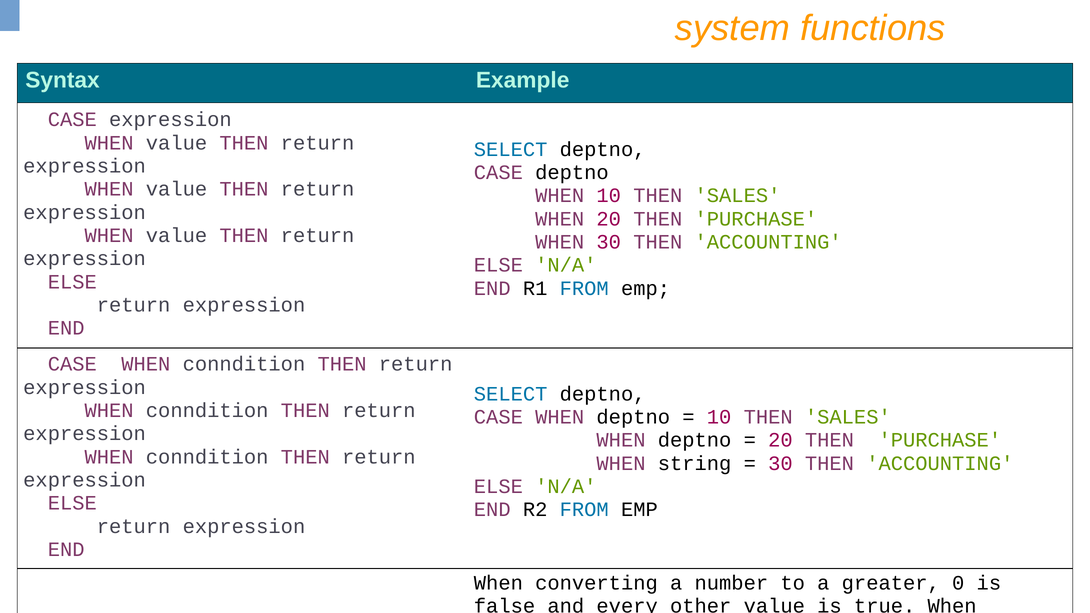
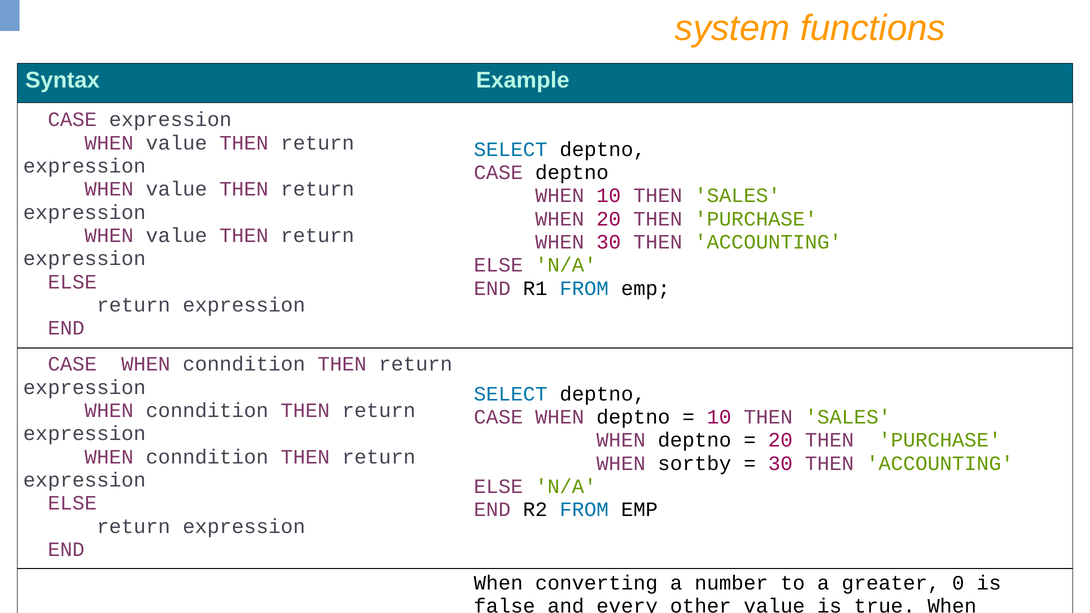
string: string -> sortby (695, 463)
